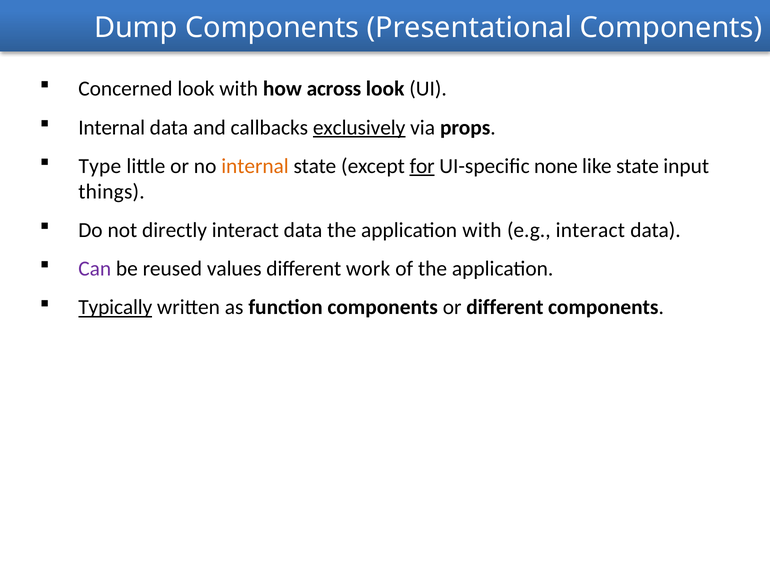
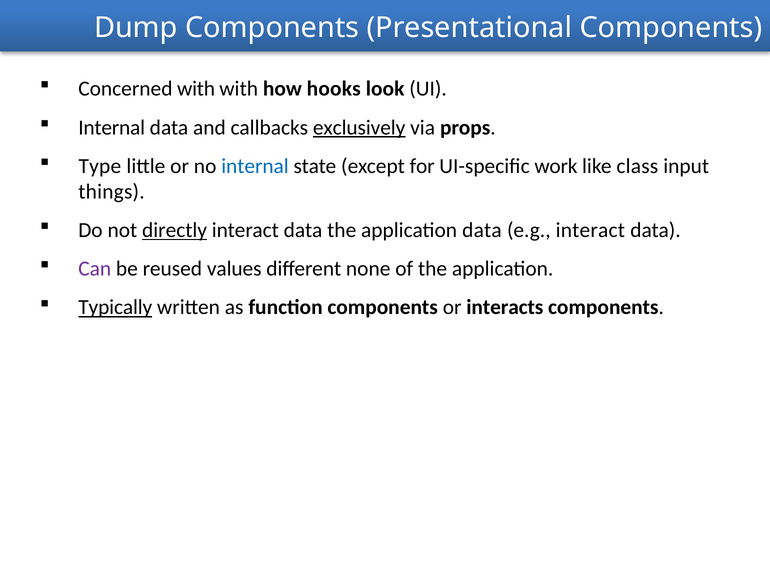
Concerned look: look -> with (196, 89)
across: across -> hooks (334, 89)
internal colour: orange -> blue (255, 166)
for underline: present -> none (422, 166)
none: none -> work (556, 166)
like state: state -> class (637, 166)
directly underline: none -> present (175, 230)
application with: with -> data (482, 230)
work: work -> none (368, 269)
or different: different -> interacts (505, 307)
